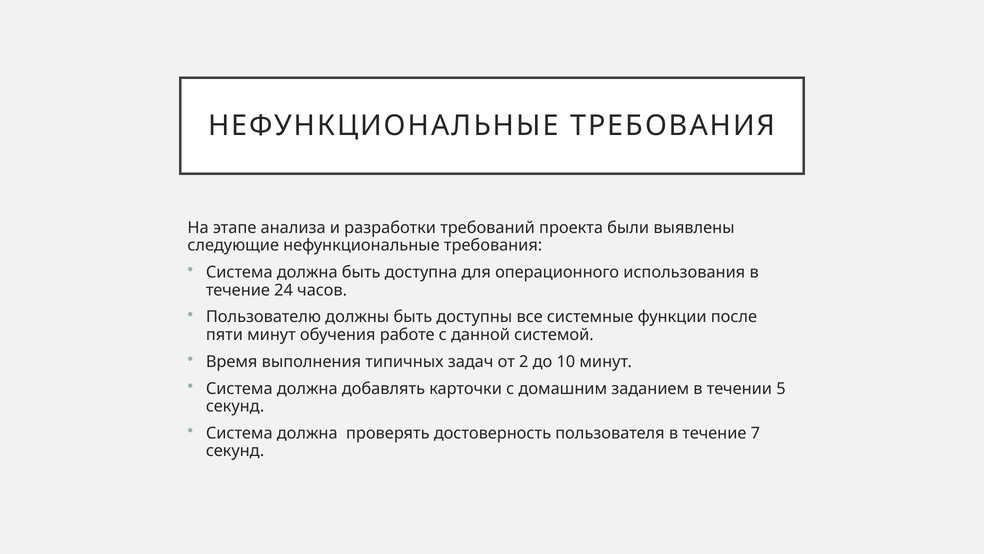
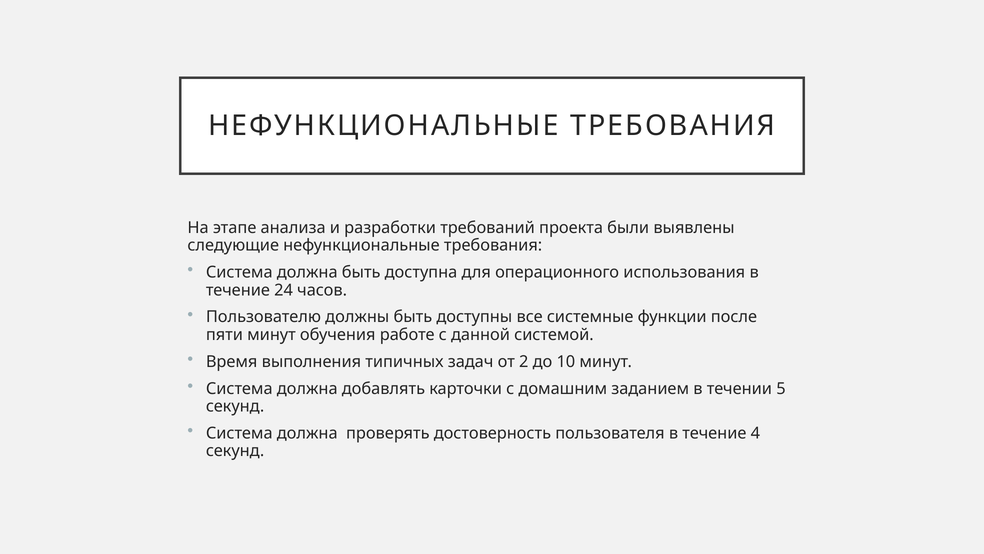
7: 7 -> 4 (755, 433)
